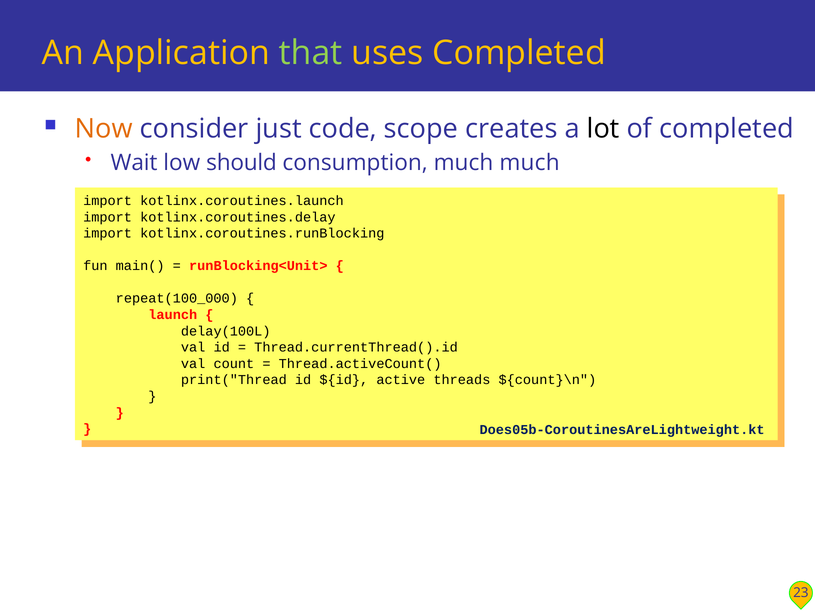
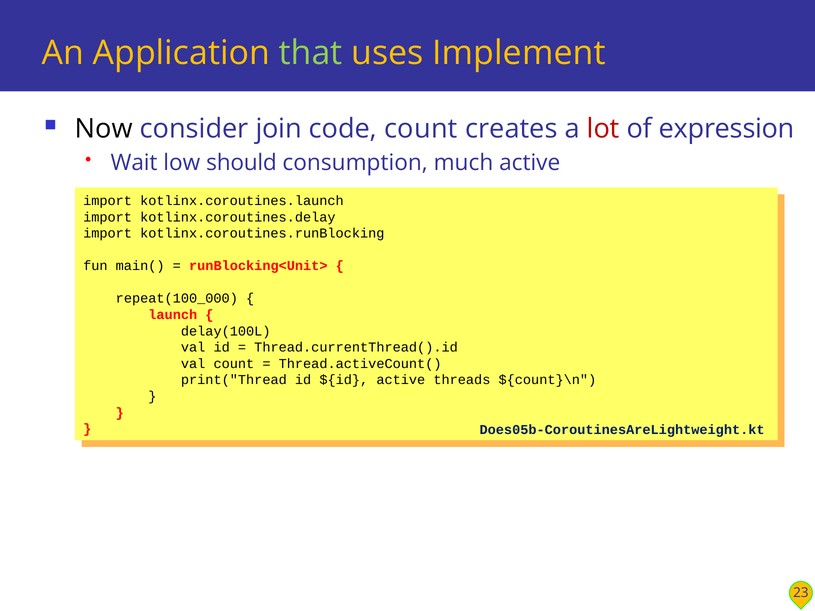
uses Completed: Completed -> Implement (519, 53)
Now colour: orange -> black (104, 129)
just: just -> join (279, 129)
code scope: scope -> count (421, 129)
lot colour: black -> red (603, 129)
of completed: completed -> expression (727, 129)
much much: much -> active (530, 163)
